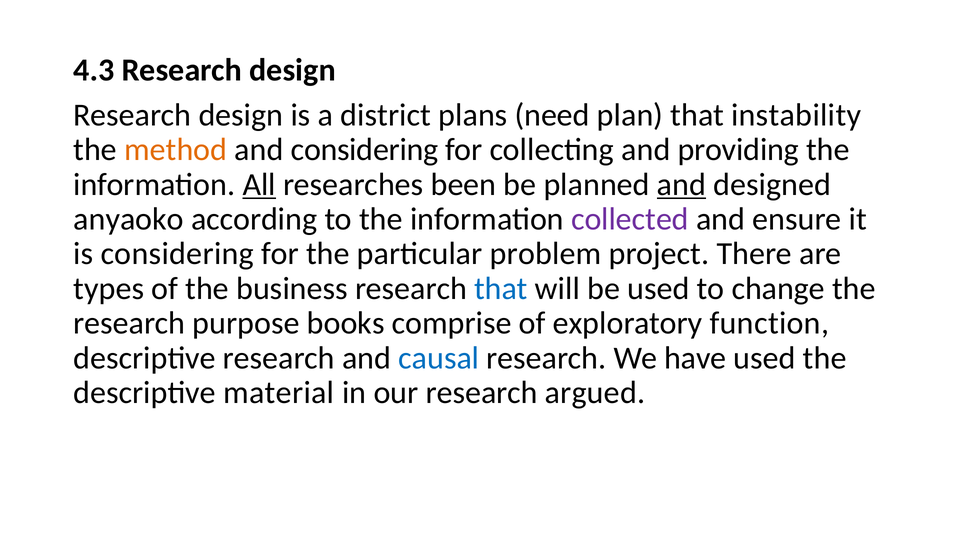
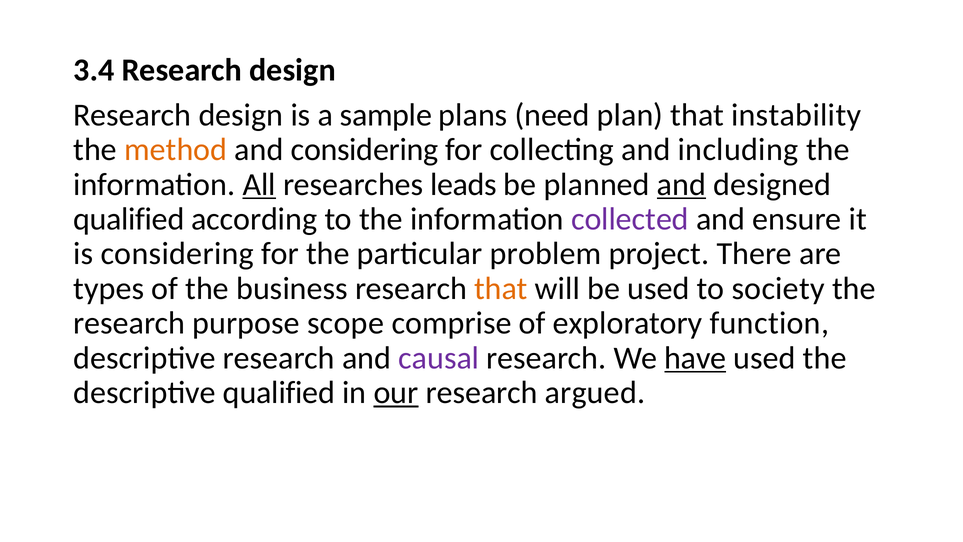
4.3: 4.3 -> 3.4 (94, 70)
district: district -> sample (386, 115)
providing: providing -> including (738, 150)
been: been -> leads (464, 184)
anyaoko: anyaoko -> qualified (129, 219)
that colour: blue -> orange (501, 288)
change: change -> society (778, 288)
books: books -> scope (346, 323)
causal colour: blue -> purple (439, 358)
have underline: none -> present (695, 358)
descriptive material: material -> qualified (279, 392)
our underline: none -> present (396, 392)
